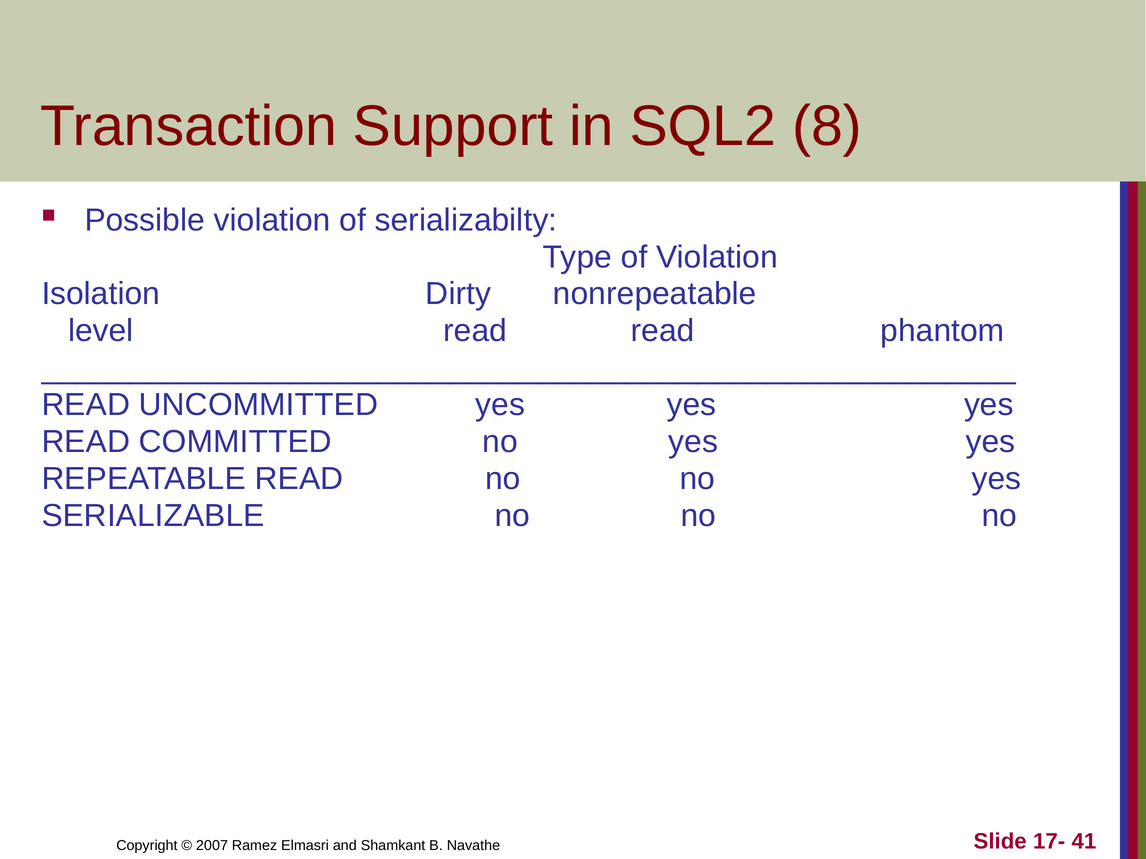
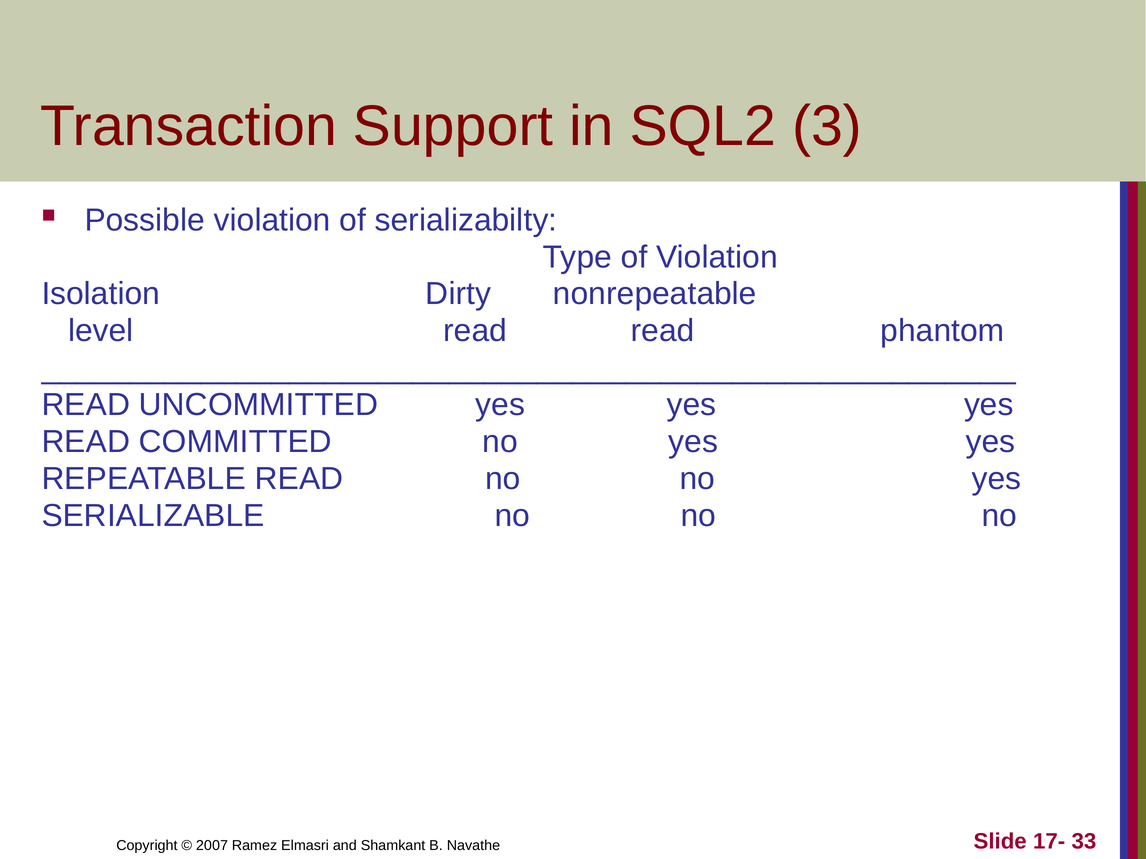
8: 8 -> 3 (827, 126)
41: 41 -> 33 (1084, 842)
